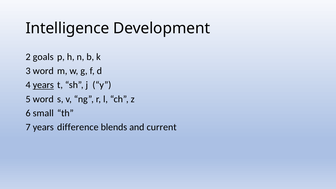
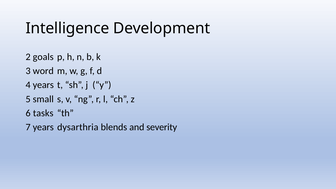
years underline: present -> none (43, 85)
5 word: word -> small (43, 99)
small: small -> tasks (43, 113)
difference: difference -> dysarthria (78, 127)
current: current -> severity (162, 127)
